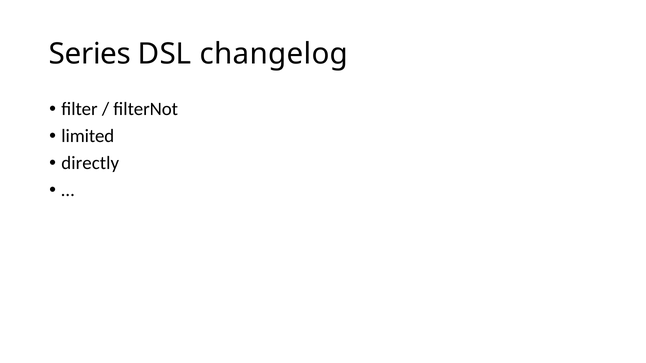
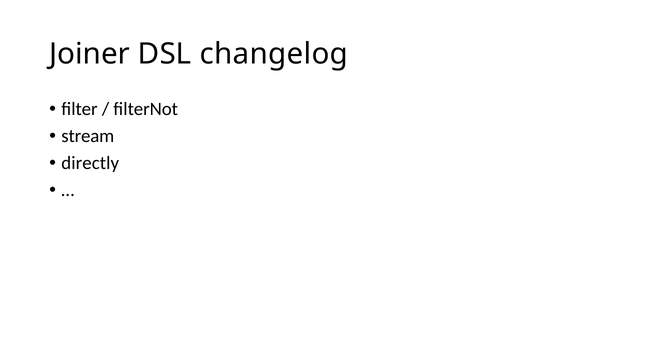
Series: Series -> Joiner (90, 54)
limited: limited -> stream (88, 136)
